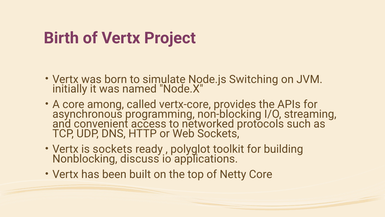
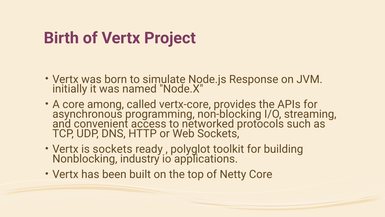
Switching: Switching -> Response (254, 79)
discuss: discuss -> industry (140, 159)
